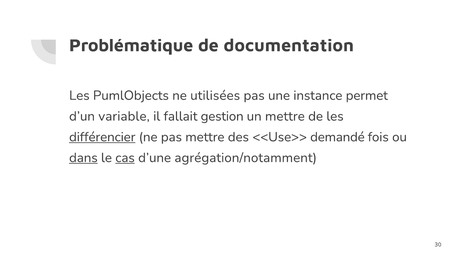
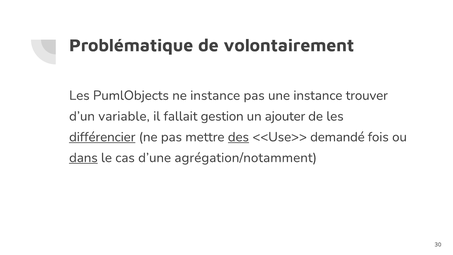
documentation: documentation -> volontairement (289, 45)
ne utilisées: utilisées -> instance (215, 95)
permet: permet -> trouver (367, 95)
un mettre: mettre -> ajouter (285, 116)
des underline: none -> present (238, 137)
cas underline: present -> none (125, 158)
